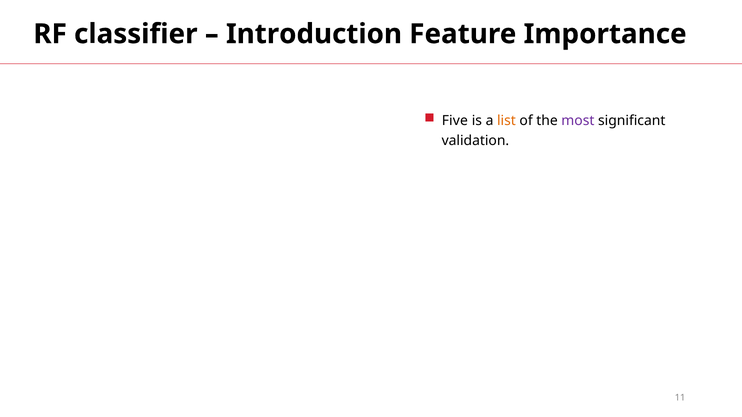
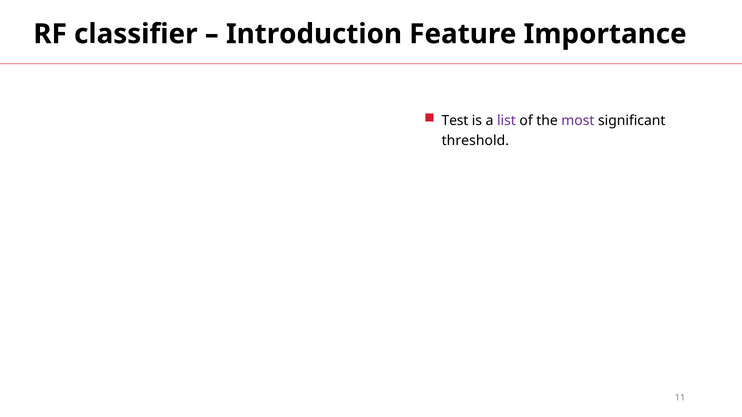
Five: Five -> Test (455, 121)
list colour: orange -> purple (506, 121)
validation: validation -> threshold (475, 141)
